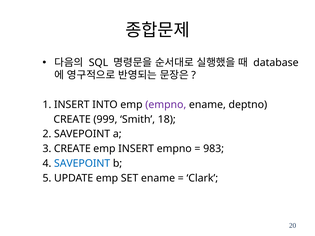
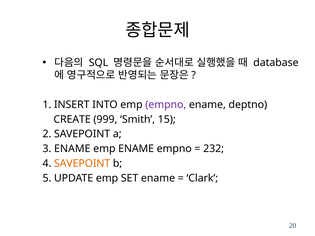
18: 18 -> 15 (167, 119)
3 CREATE: CREATE -> ENAME (72, 149)
emp INSERT: INSERT -> ENAME (136, 149)
983: 983 -> 232 (214, 149)
SAVEPOINT colour: blue -> orange (82, 164)
